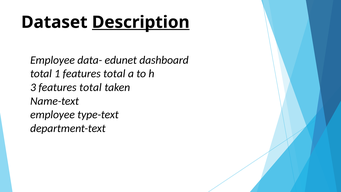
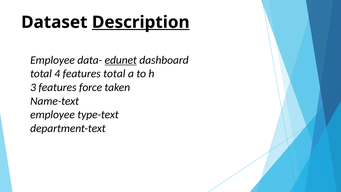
edunet underline: none -> present (121, 60)
1: 1 -> 4 (57, 74)
3 features total: total -> force (91, 87)
